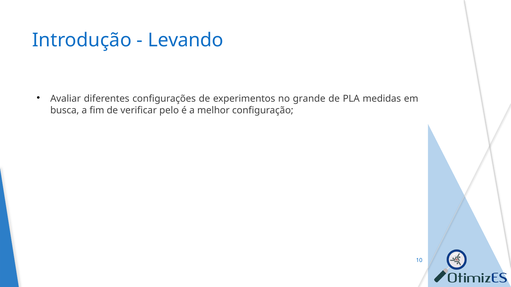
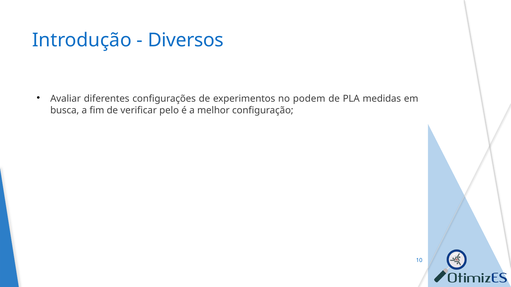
Levando: Levando -> Diversos (186, 40)
grande: grande -> podem (309, 99)
